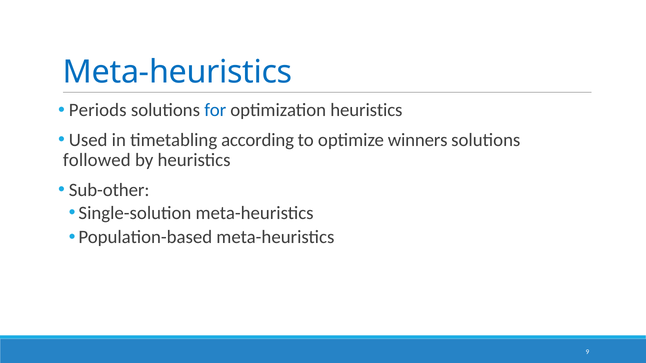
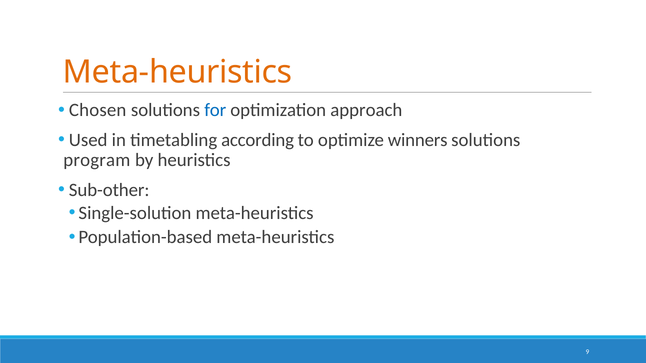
Meta-heuristics colour: blue -> orange (178, 72)
Periods: Periods -> Chosen (98, 110)
optimization heuristics: heuristics -> approach (366, 110)
followed: followed -> program (97, 160)
